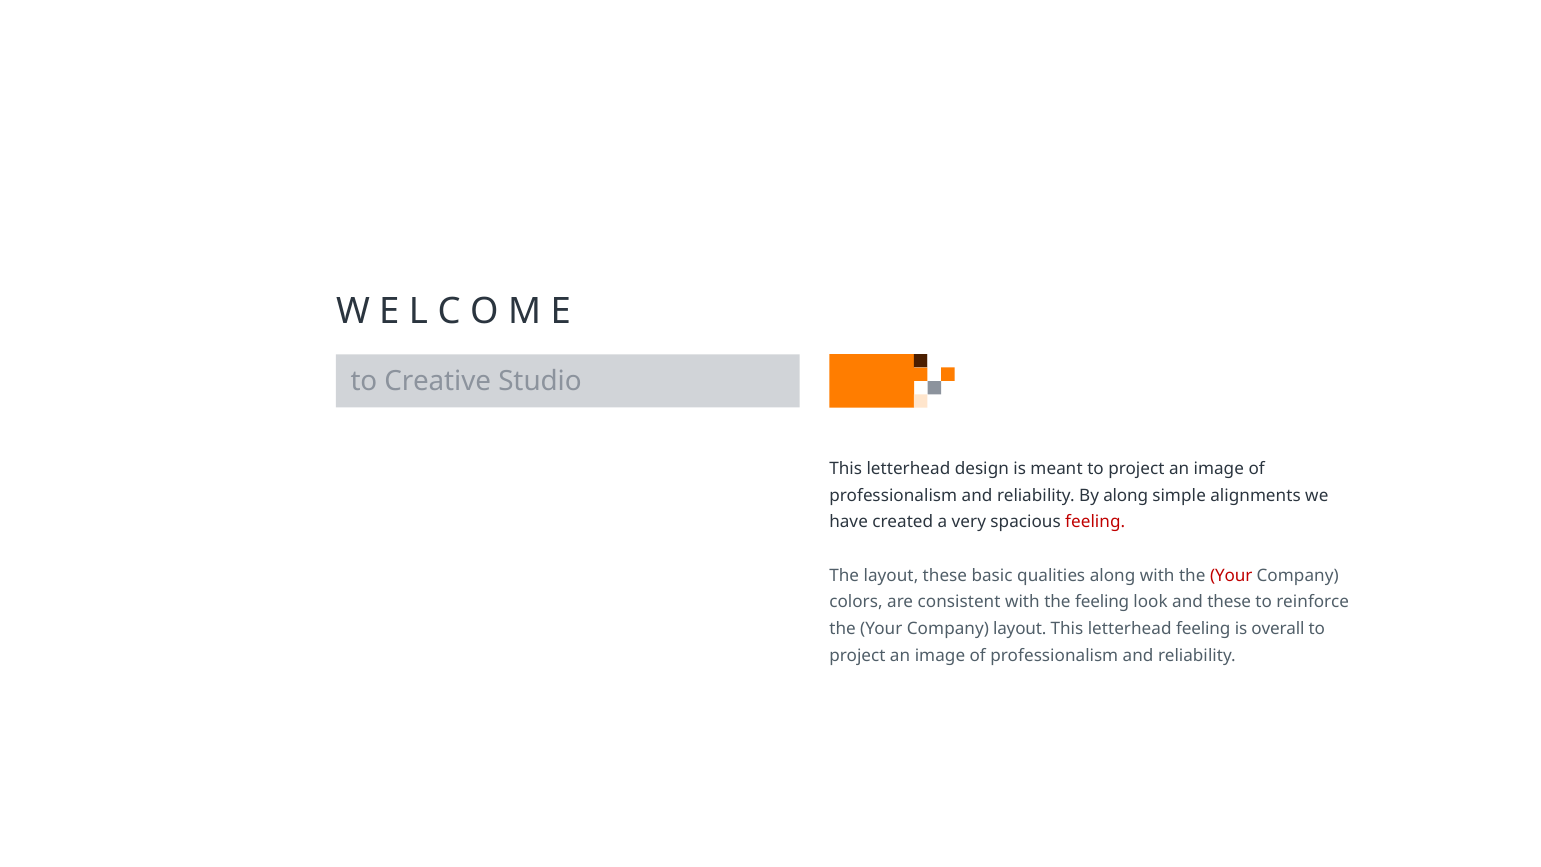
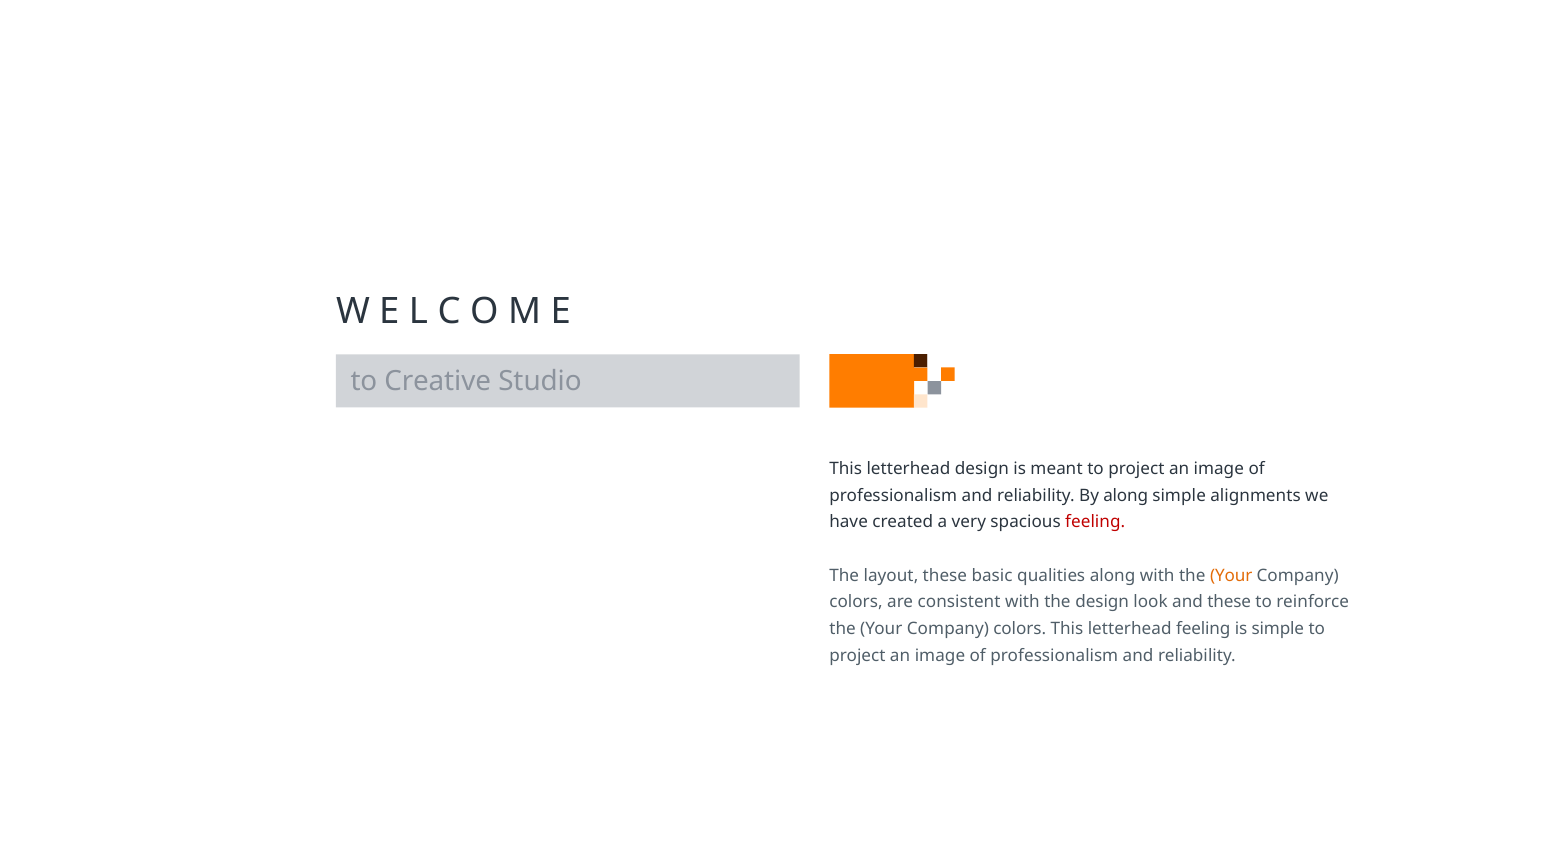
Your colour: red -> orange (1231, 575)
the feeling: feeling -> design (1102, 602)
layout: layout -> colors (1020, 629)
is overall: overall -> simple (1278, 629)
